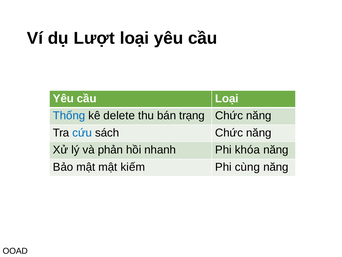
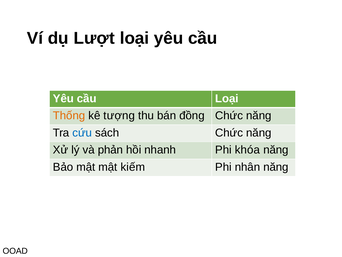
Thống colour: blue -> orange (69, 115)
delete: delete -> tượng (119, 115)
trạng: trạng -> đồng (192, 115)
cùng: cùng -> nhân (247, 167)
